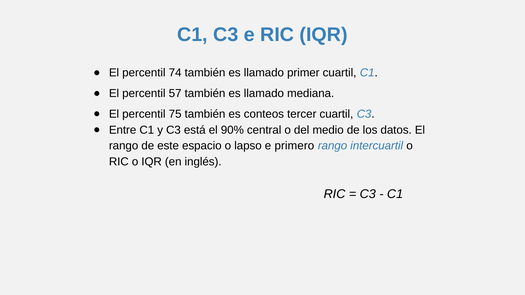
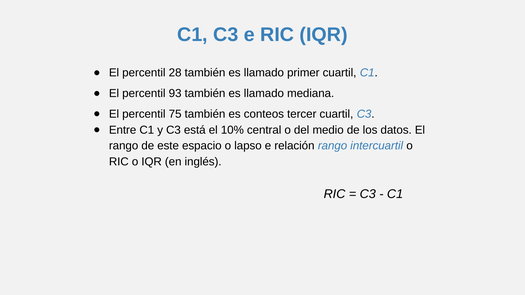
74: 74 -> 28 (175, 73)
57: 57 -> 93 (175, 94)
90%: 90% -> 10% (232, 130)
primero: primero -> relación (294, 146)
